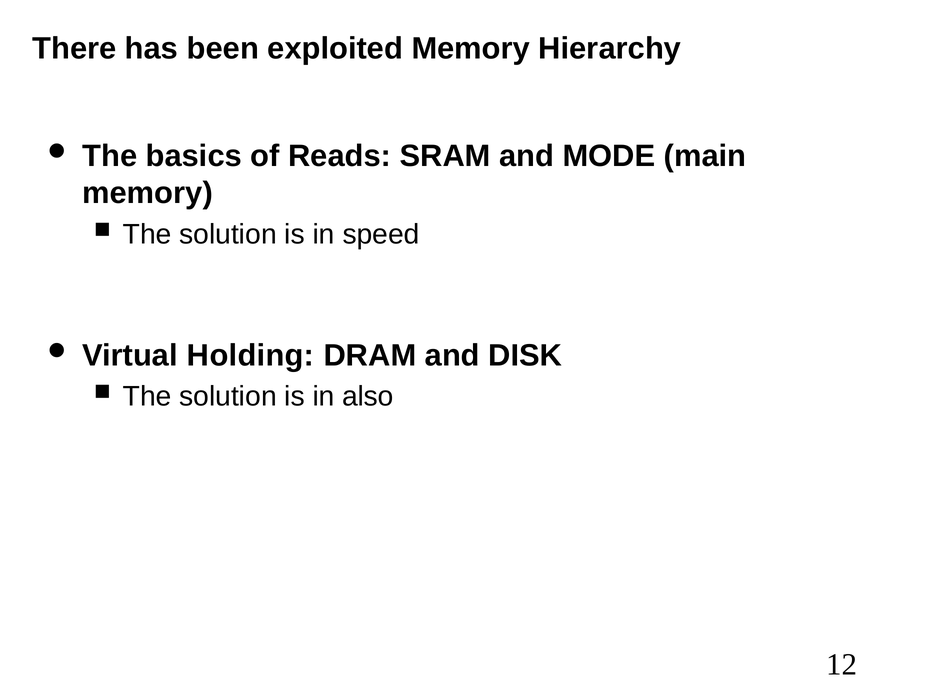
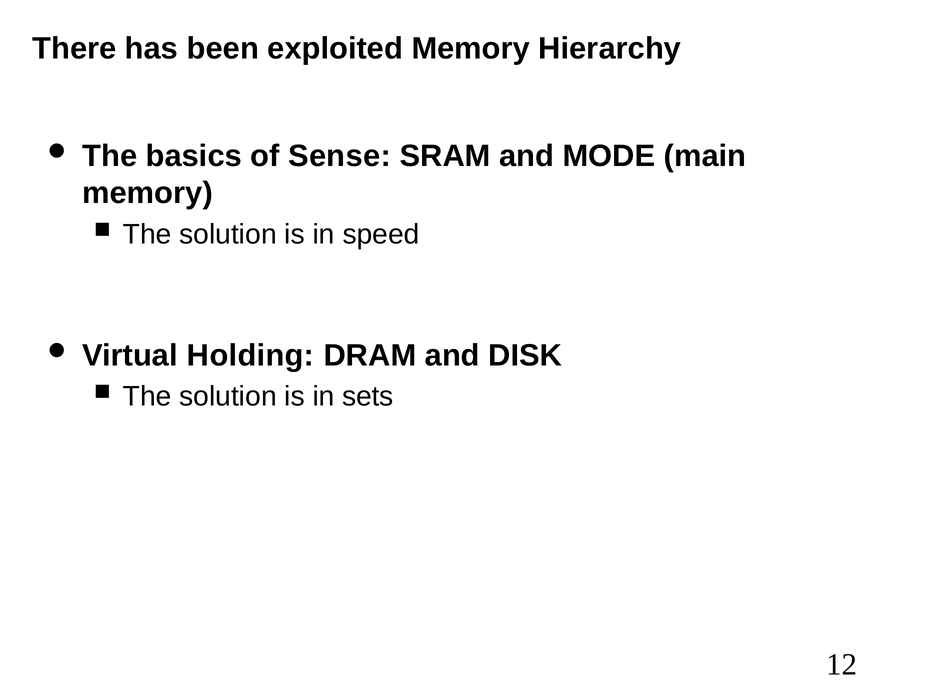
Reads: Reads -> Sense (339, 156)
also: also -> sets (368, 397)
